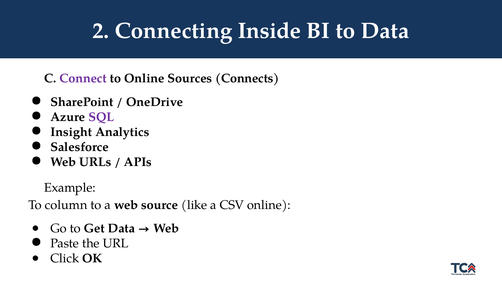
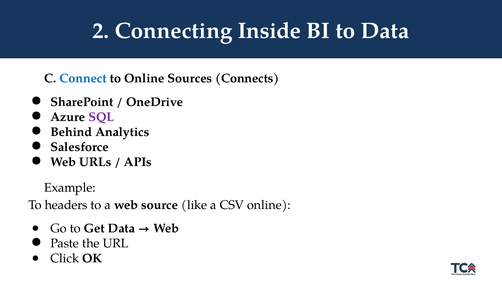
Connect colour: purple -> blue (83, 79)
Insight: Insight -> Behind (71, 132)
column: column -> headers (66, 205)
